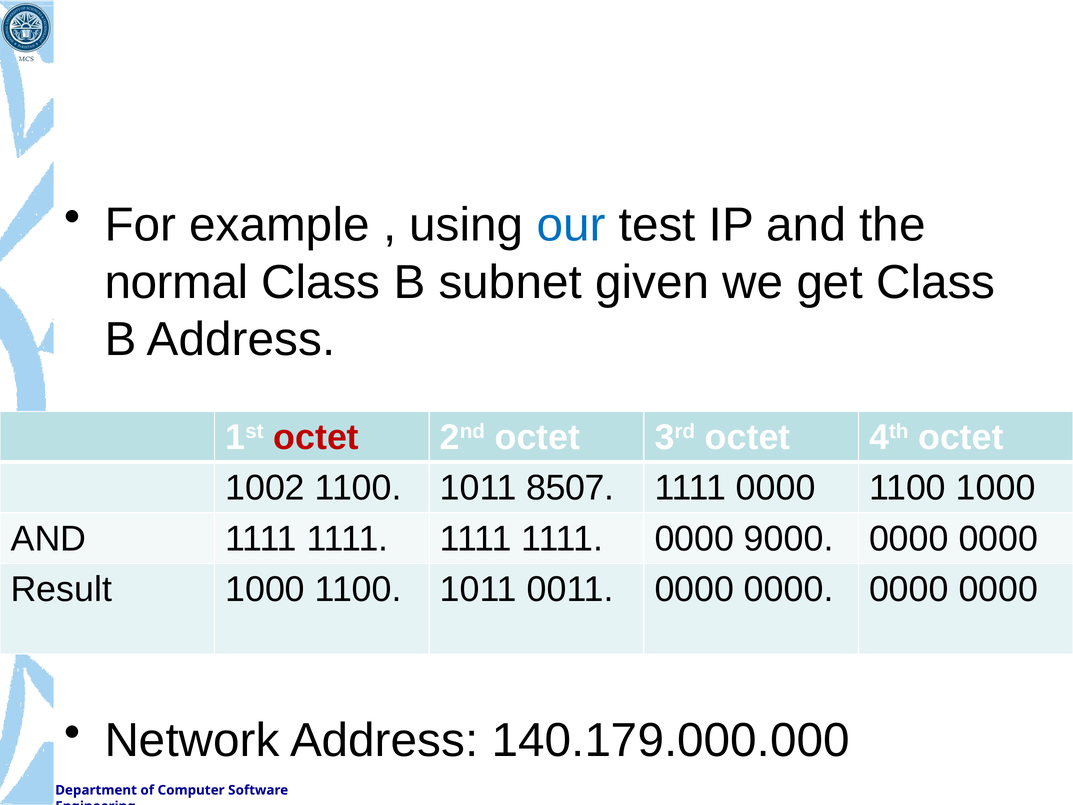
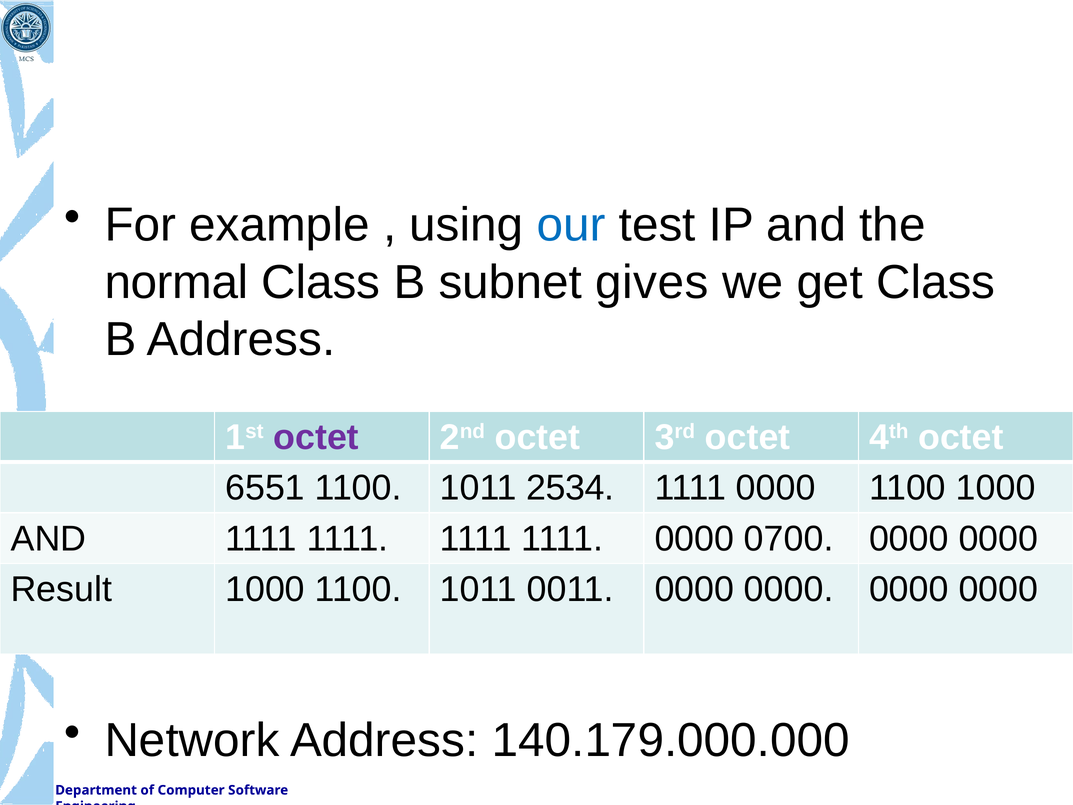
given: given -> gives (652, 282)
octet colour: red -> purple (316, 437)
1002: 1002 -> 6551 (265, 488)
8507: 8507 -> 2534 (570, 488)
9000: 9000 -> 0700 (789, 539)
